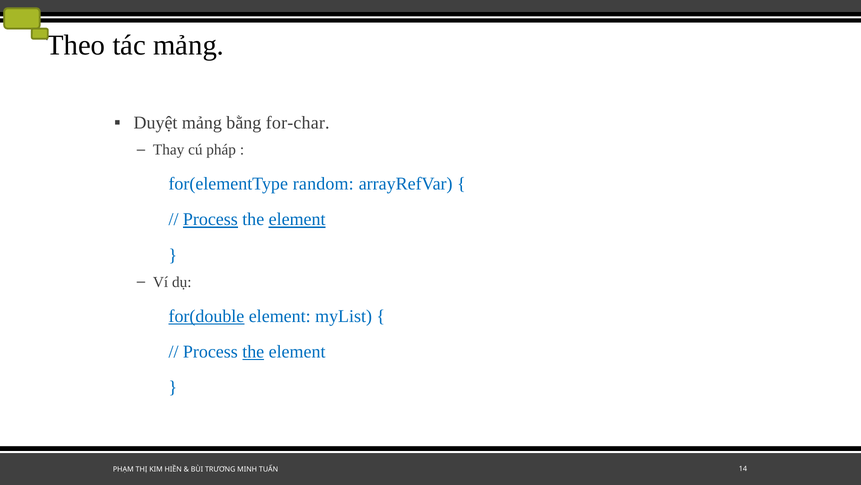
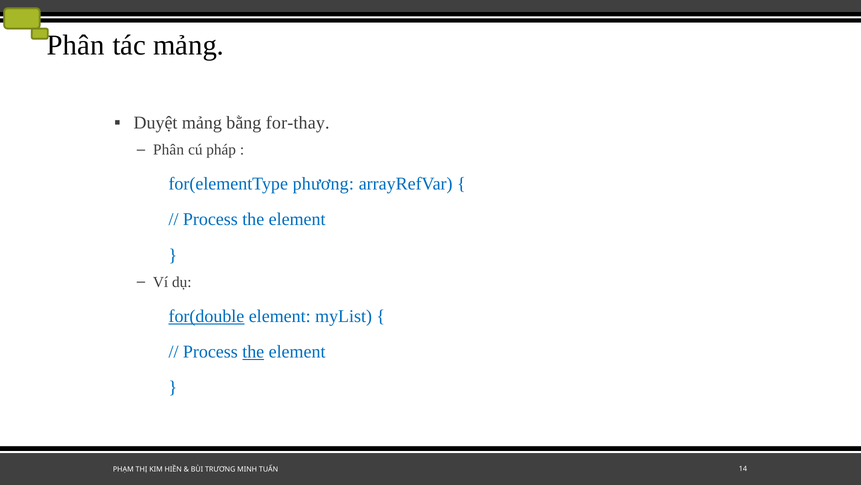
Theo: Theo -> Phân (76, 45)
for-char: for-char -> for-thay (298, 123)
Thay: Thay -> Phân (169, 150)
random: random -> phương (323, 184)
Process underline: present -> none (210, 219)
element underline: present -> none (297, 219)
